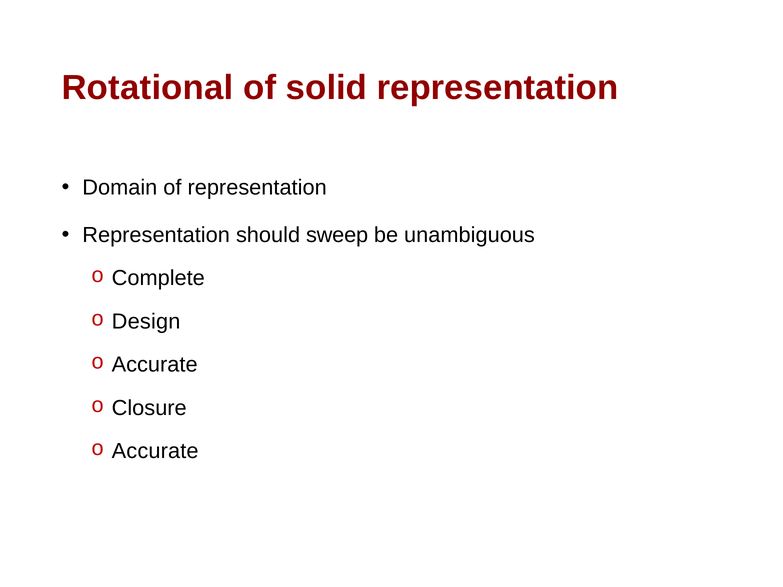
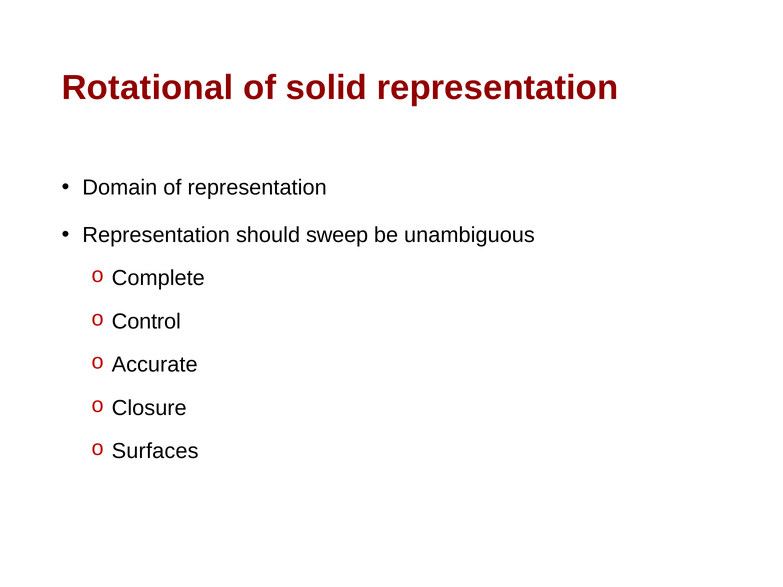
Design: Design -> Control (146, 322)
Accurate: Accurate -> Surfaces (155, 451)
